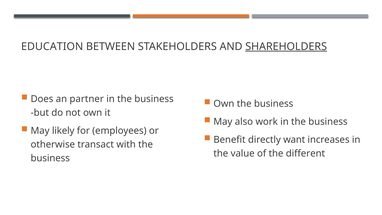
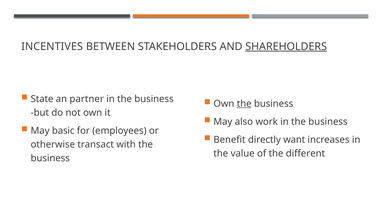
EDUCATION: EDUCATION -> INCENTIVES (52, 47)
Does: Does -> State (42, 99)
the underline: none -> present (244, 104)
likely: likely -> basic (63, 131)
